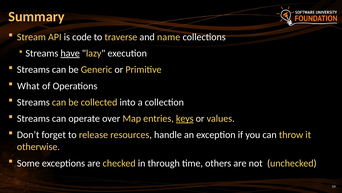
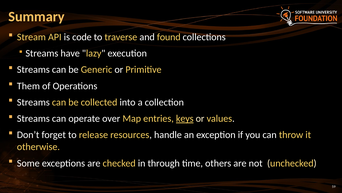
name: name -> found (169, 37)
have underline: present -> none (70, 53)
What: What -> Them (28, 86)
